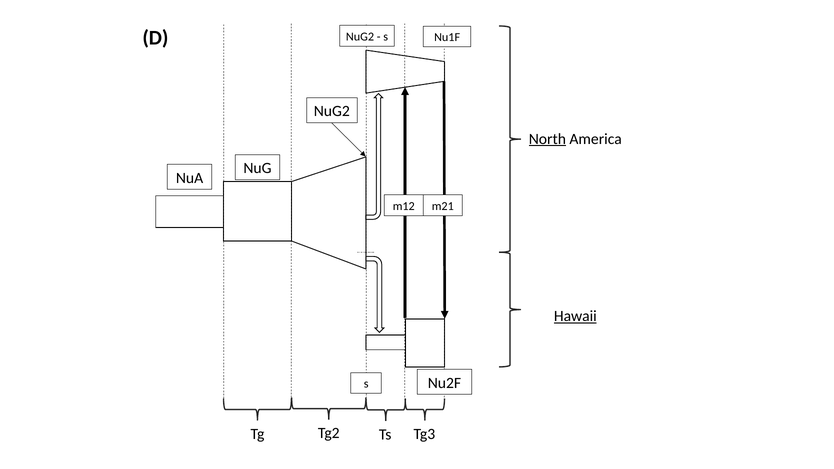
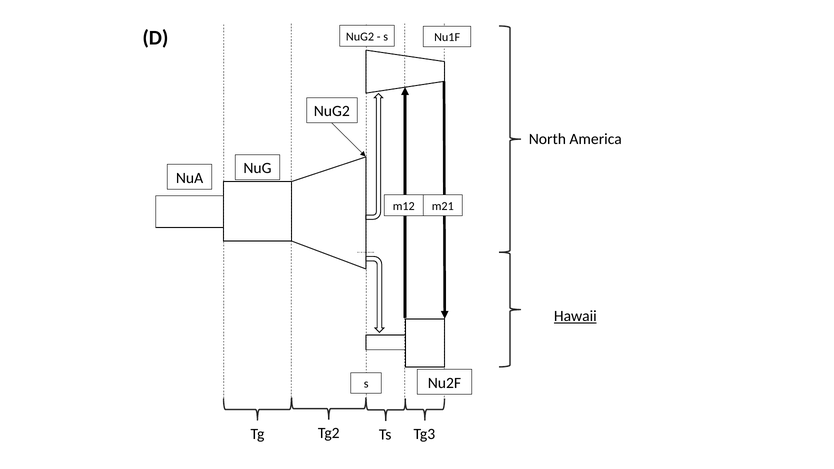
North underline: present -> none (547, 139)
